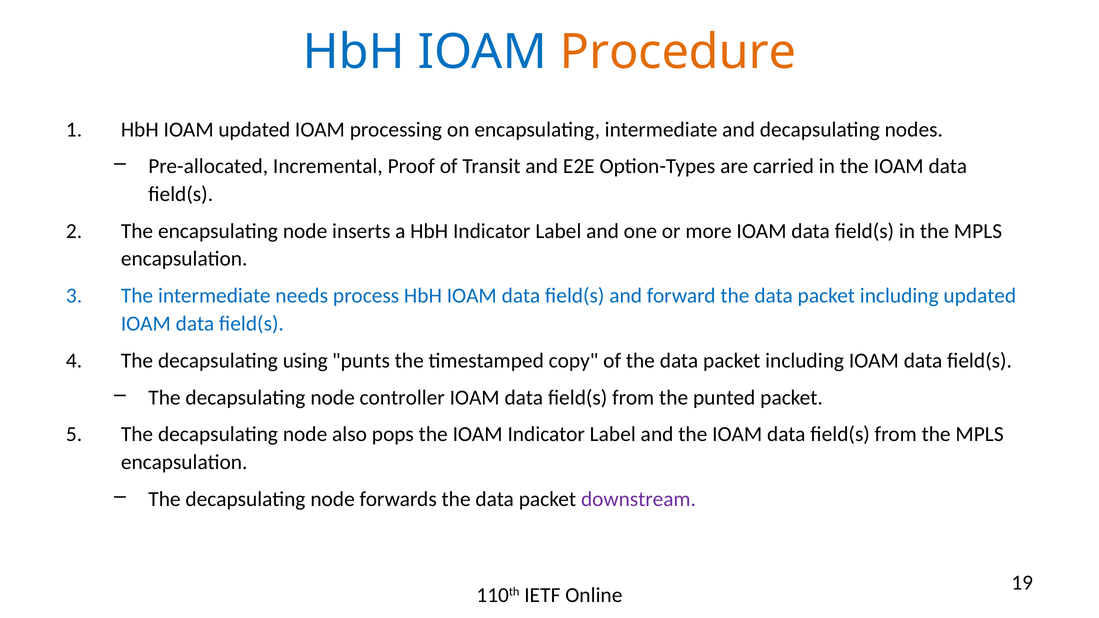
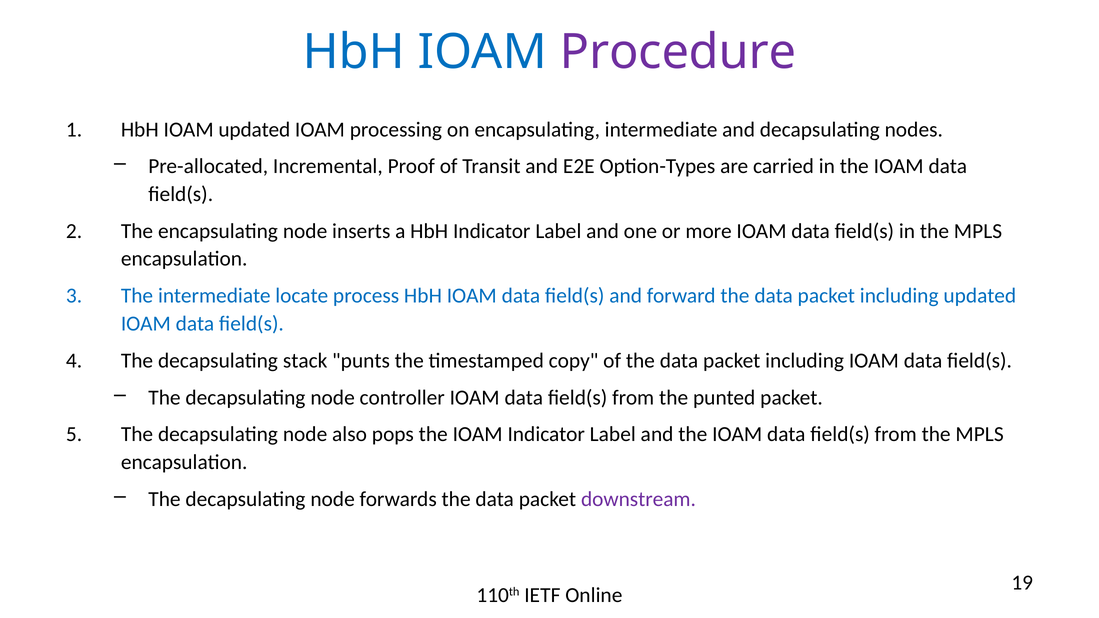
Procedure colour: orange -> purple (678, 52)
needs: needs -> locate (302, 296)
using: using -> stack (305, 361)
